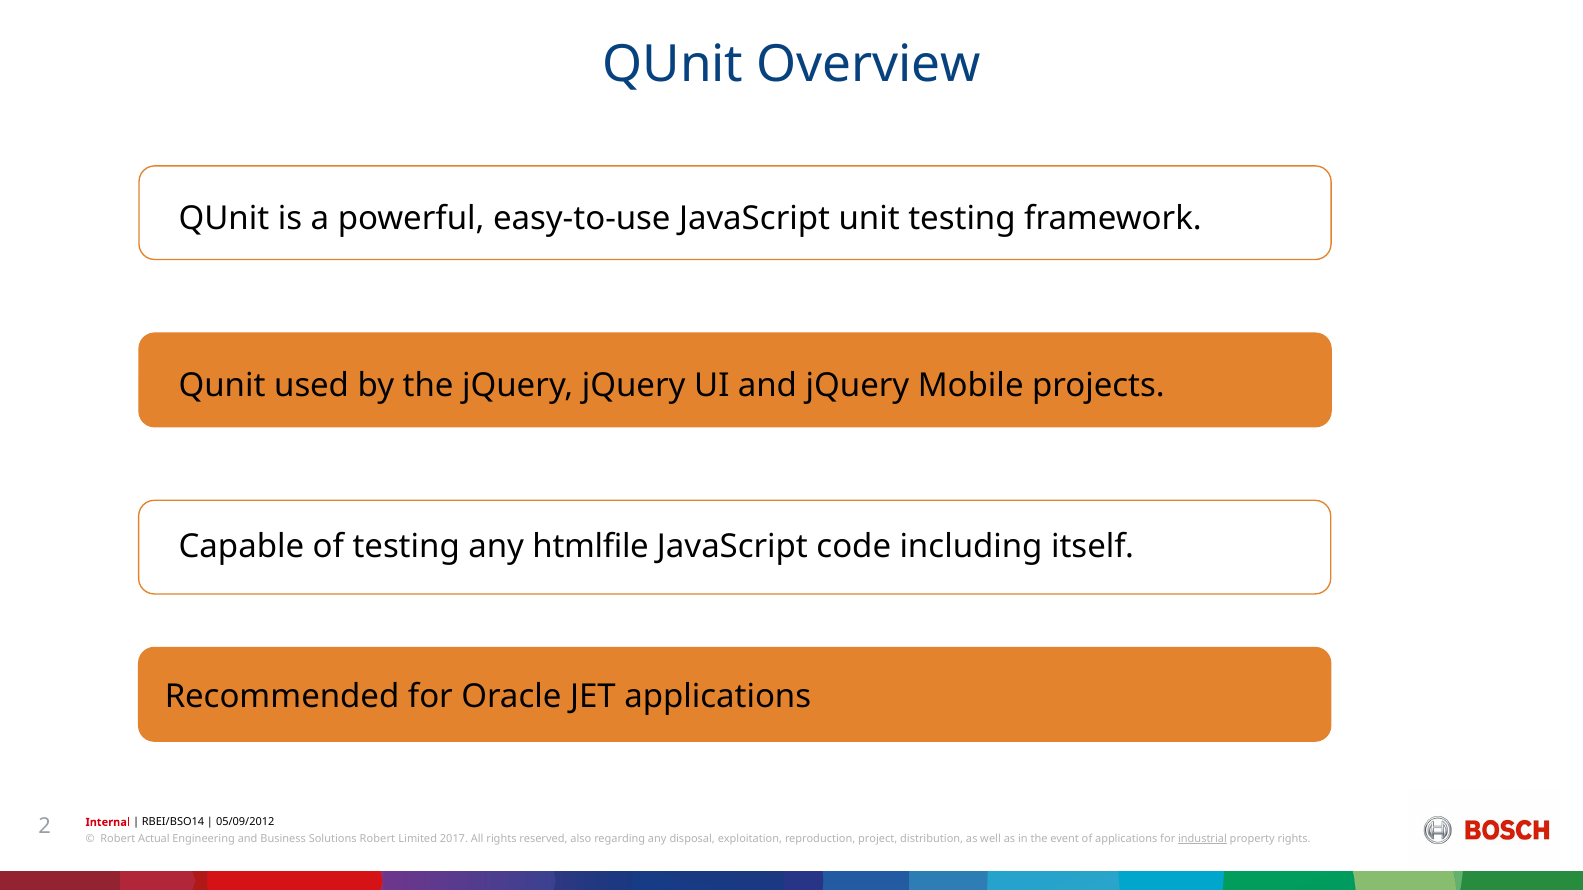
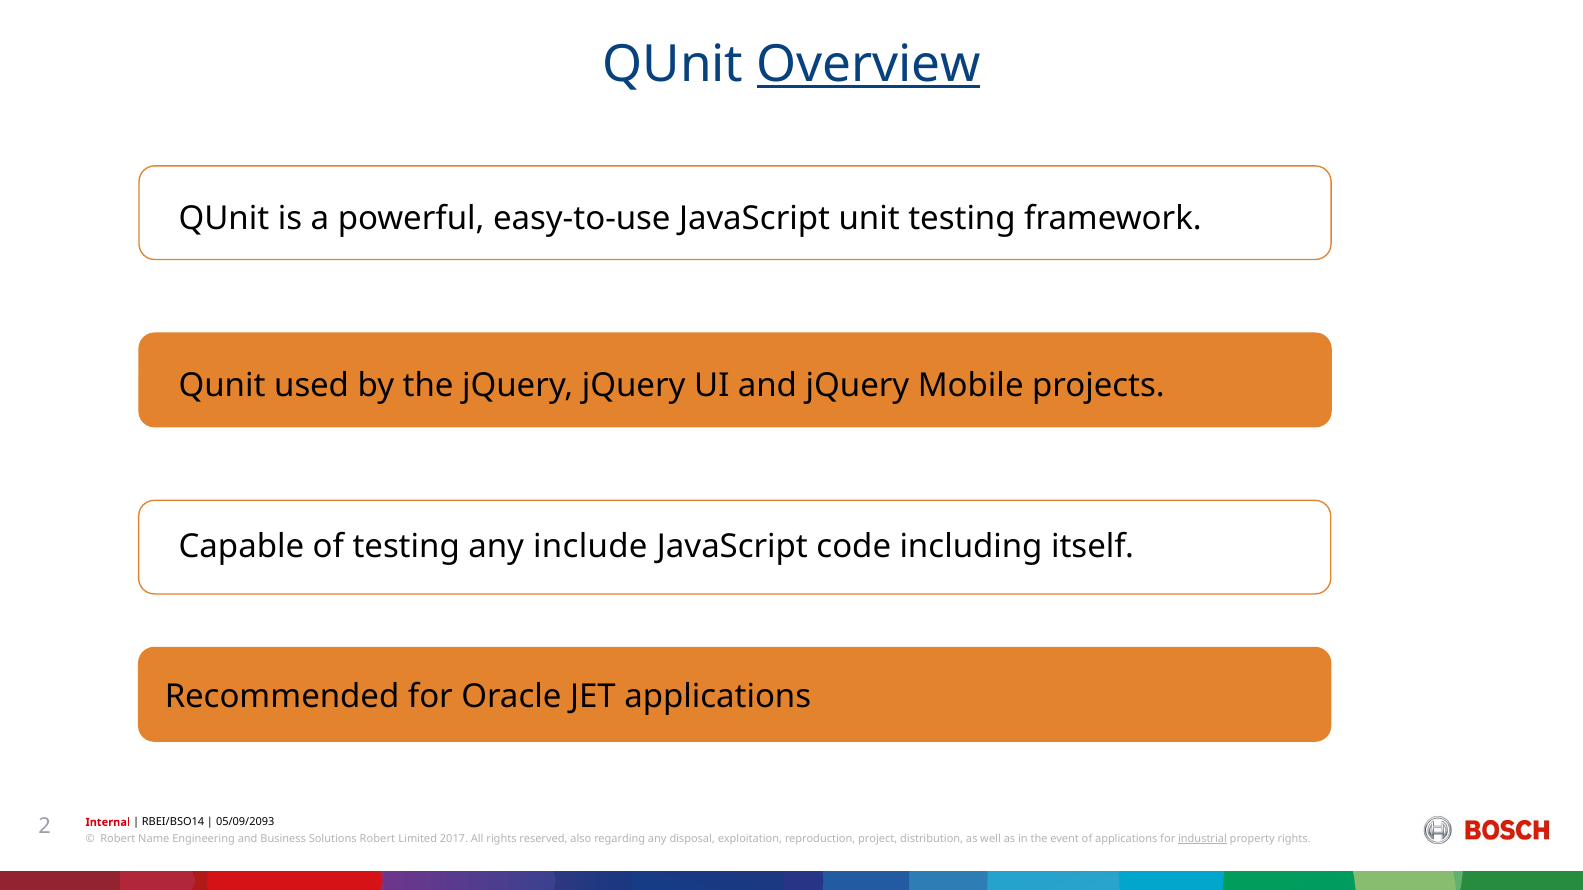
Overview underline: none -> present (869, 65)
htmlfile: htmlfile -> include (590, 547)
05/09/2012: 05/09/2012 -> 05/09/2093 (245, 823)
Actual: Actual -> Name (154, 839)
